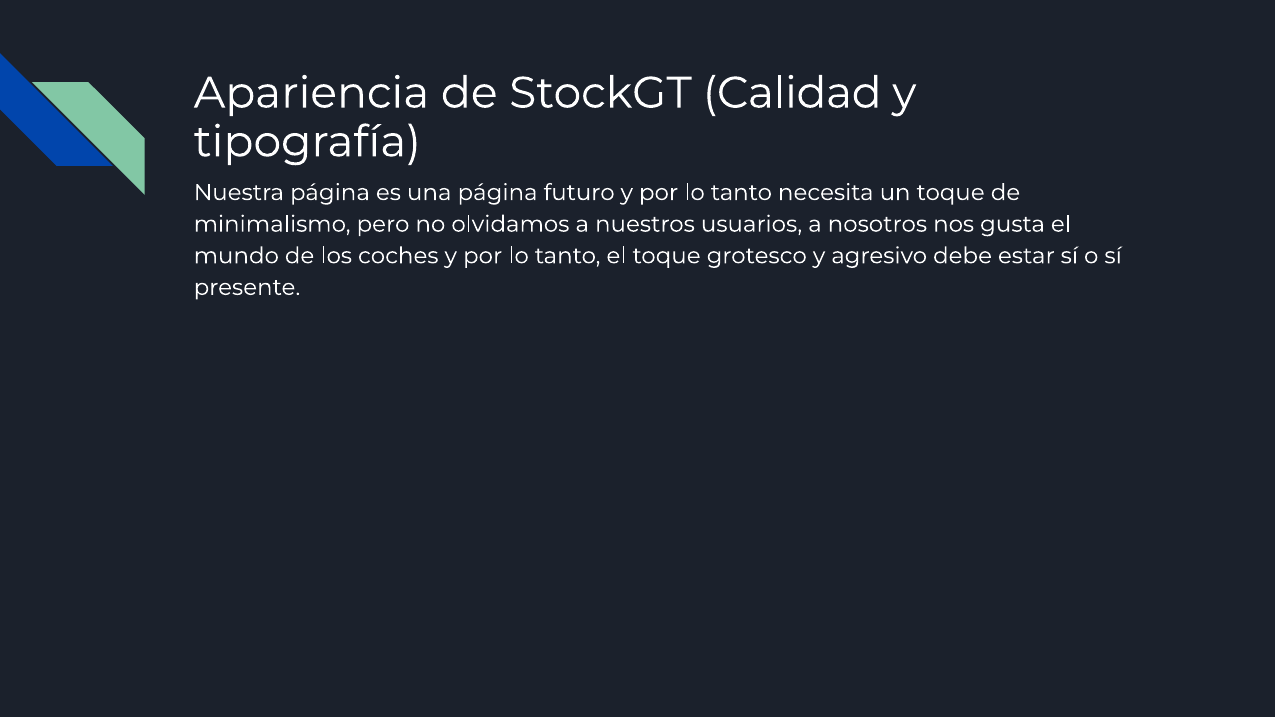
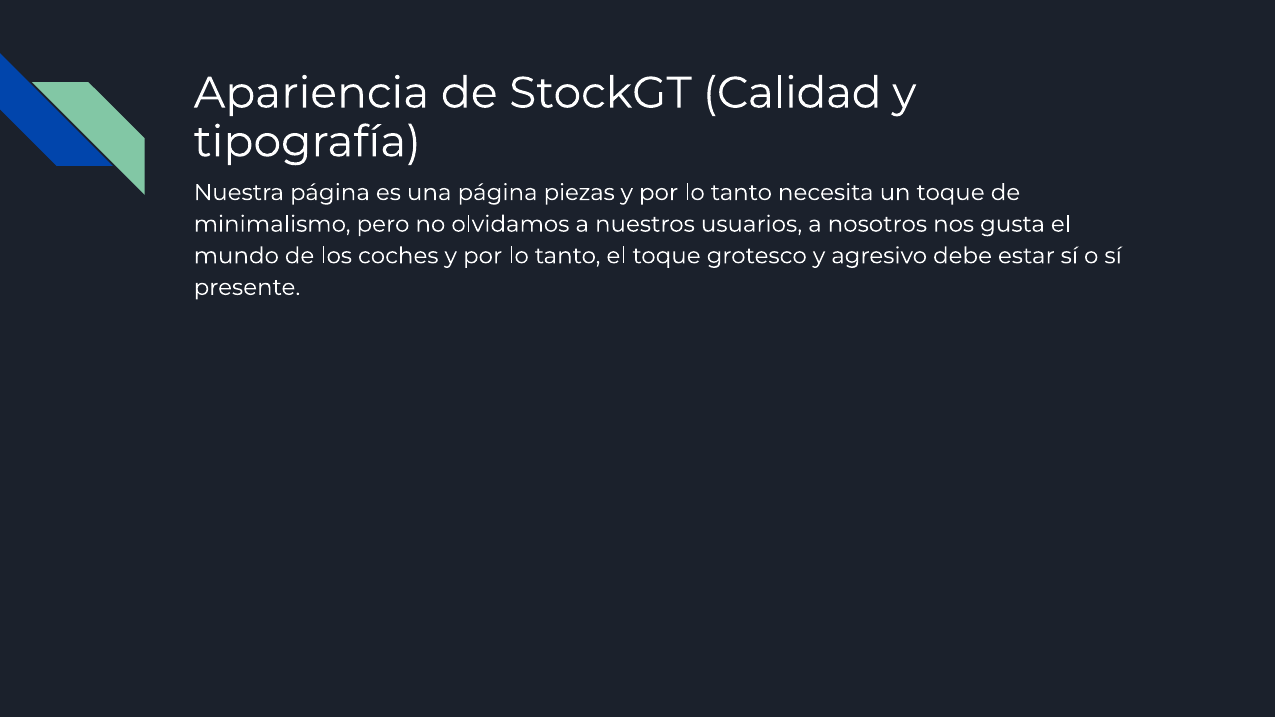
futuro: futuro -> piezas (579, 193)
